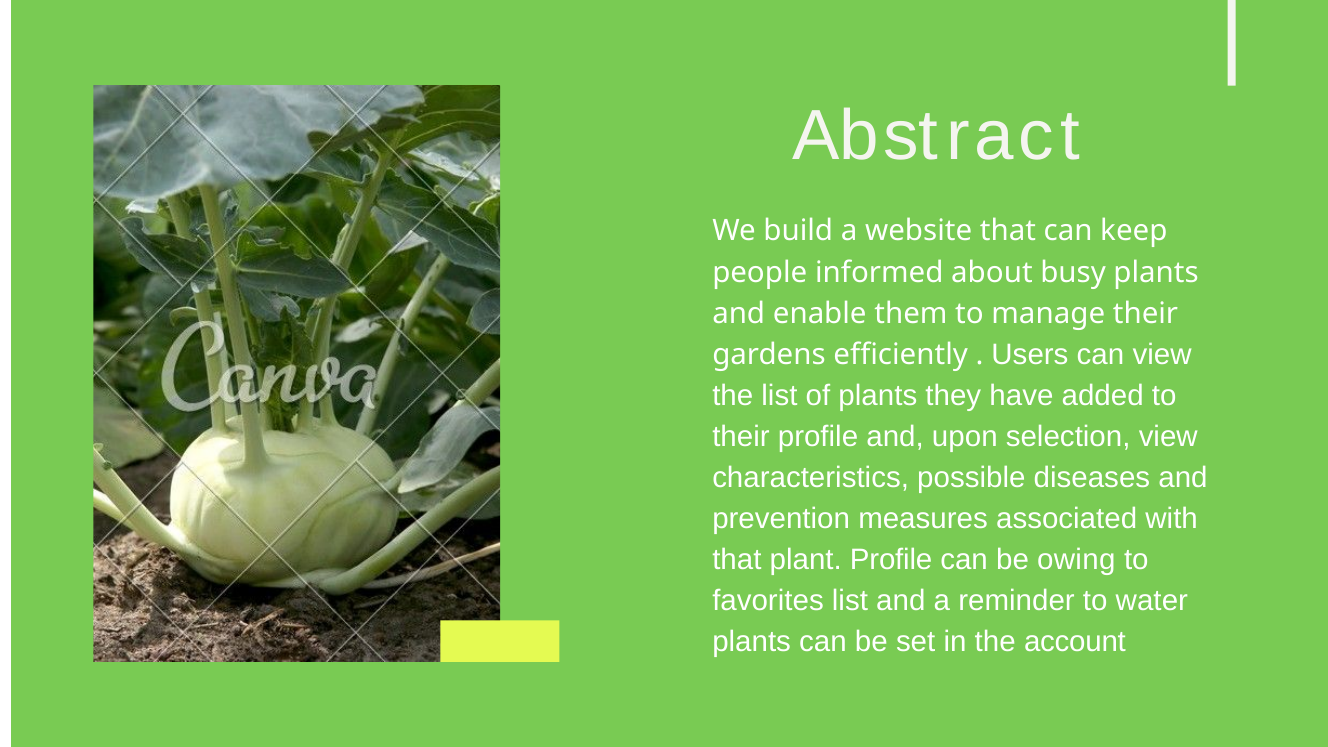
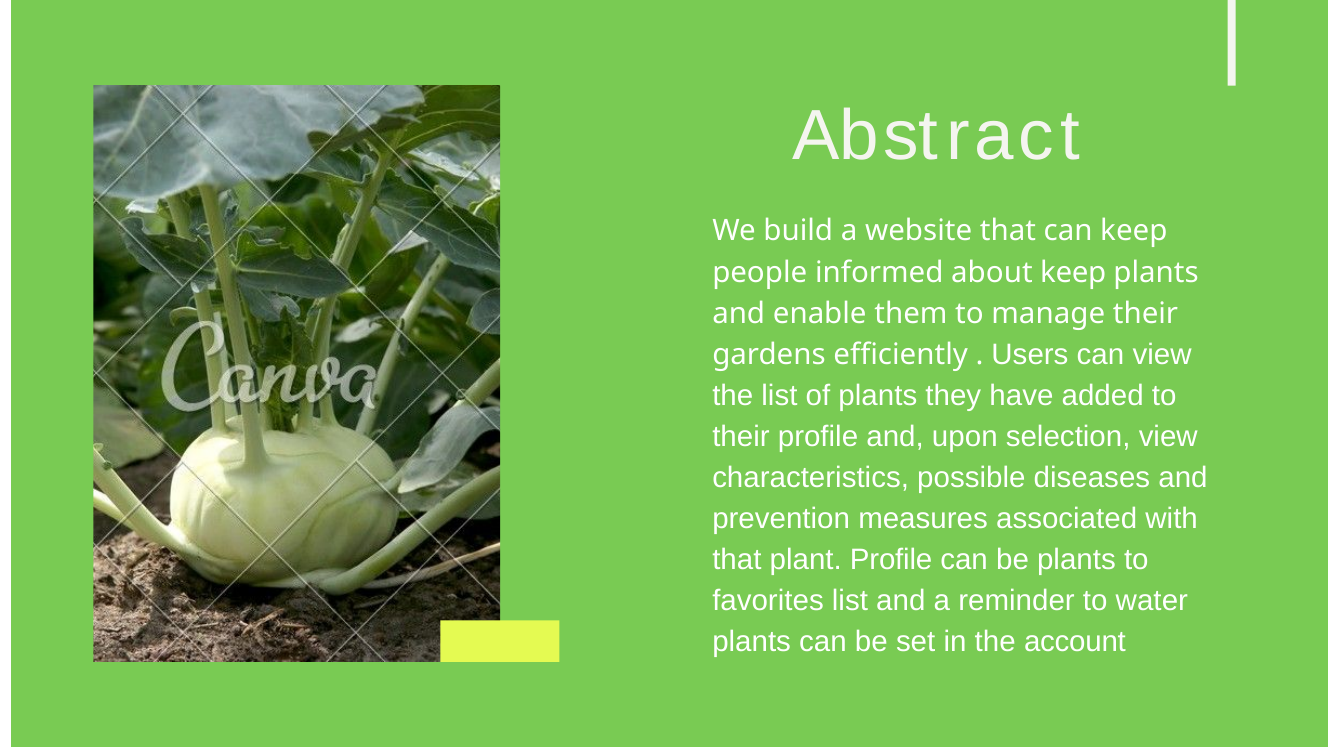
about busy: busy -> keep (1073, 272)
be owing: owing -> plants (1076, 560)
